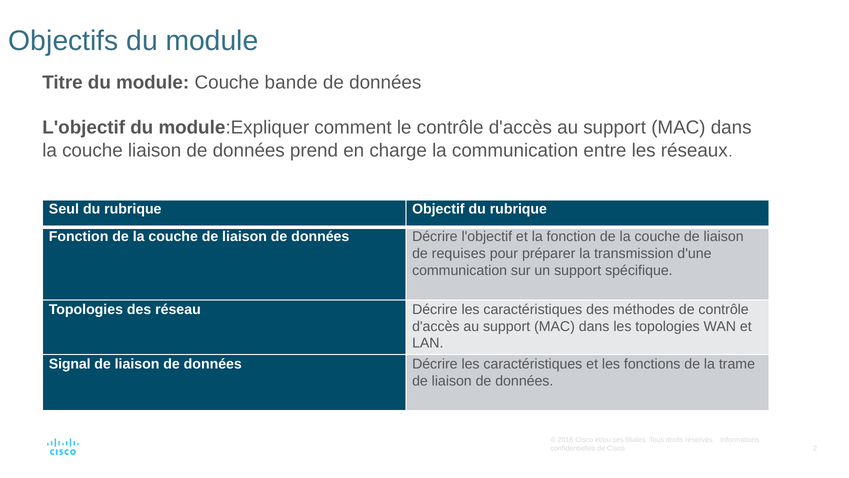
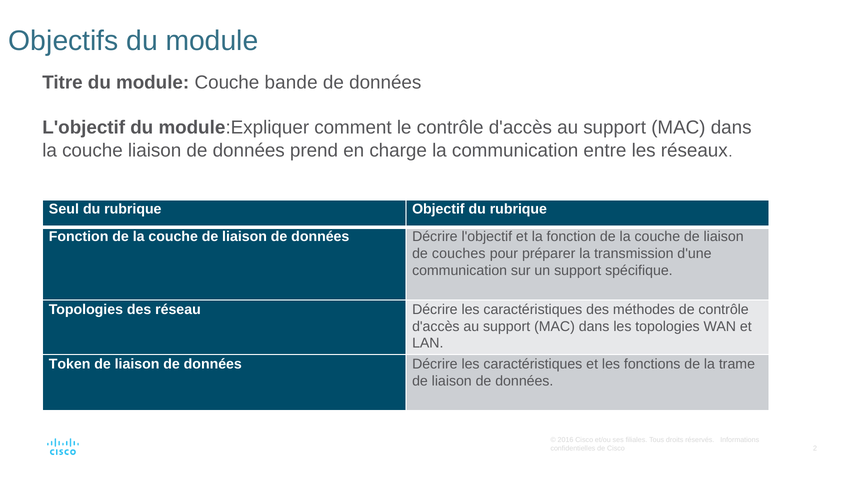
requises: requises -> couches (459, 253)
Signal: Signal -> Token (70, 364)
